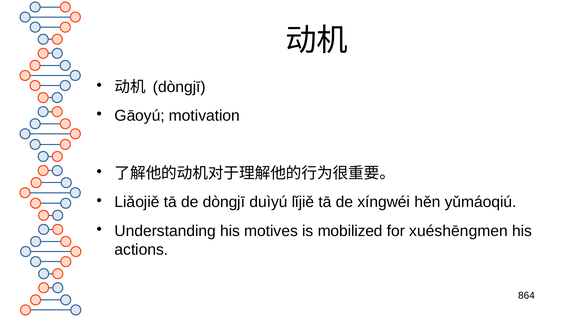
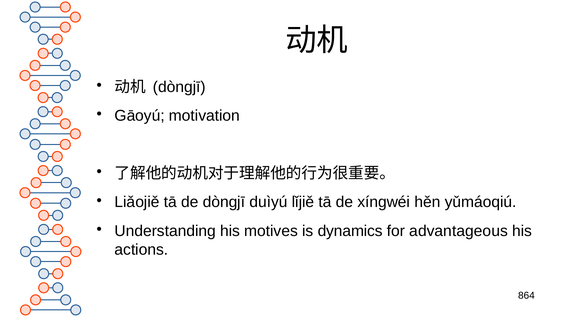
mobilized: mobilized -> dynamics (350, 231)
xuéshēngmen: xuéshēngmen -> advantageous (459, 231)
